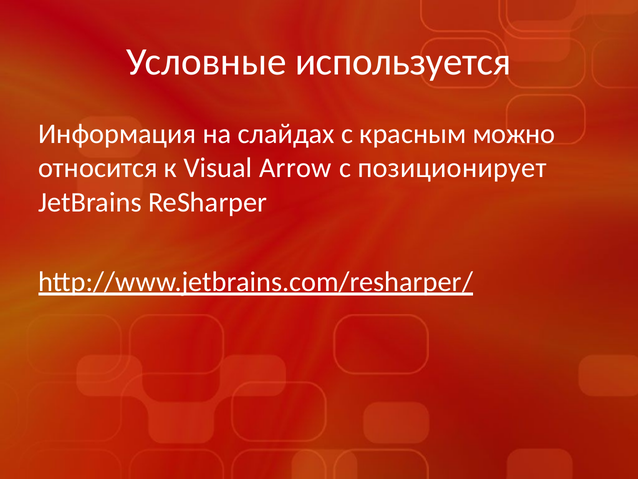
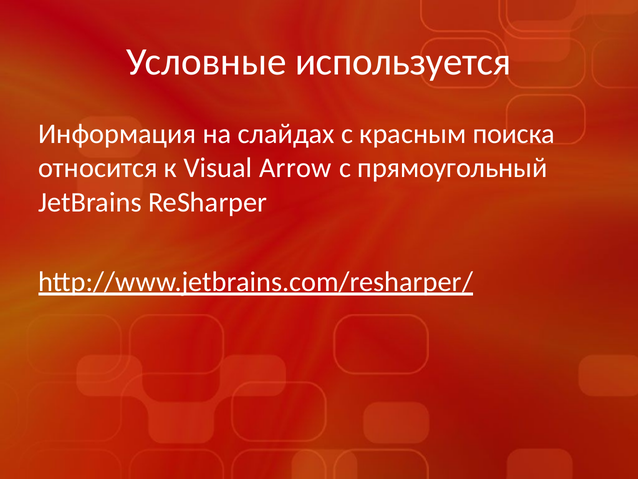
можно: можно -> поиска (514, 134)
позиционирует: позиционирует -> прямоугольный (452, 168)
